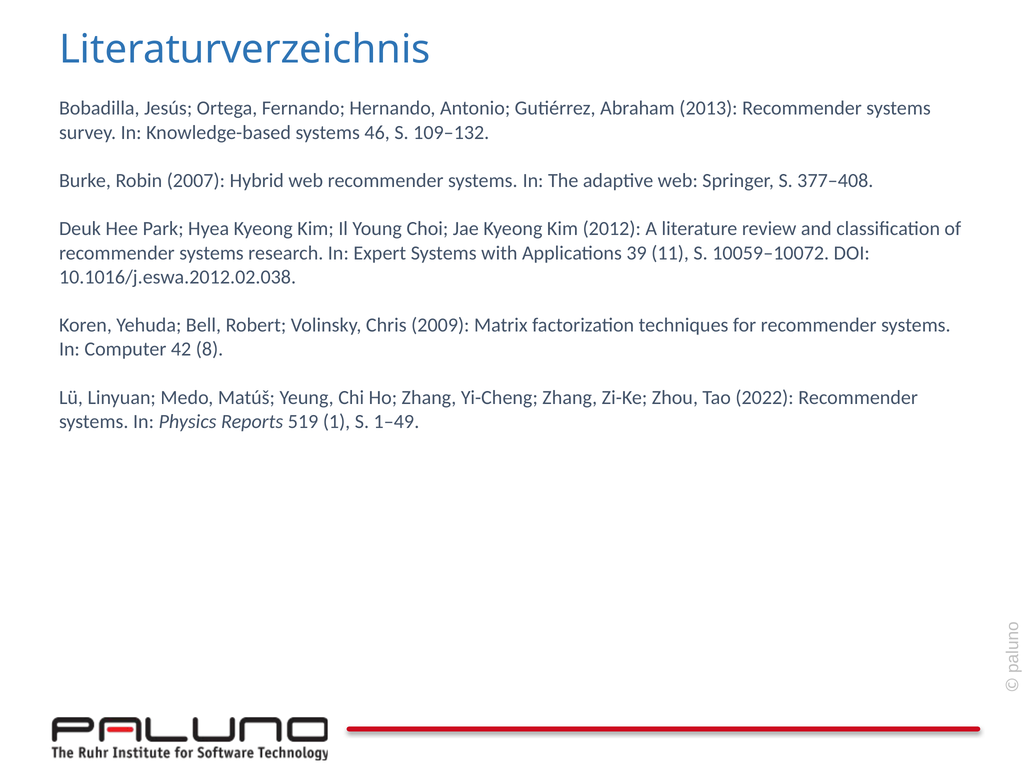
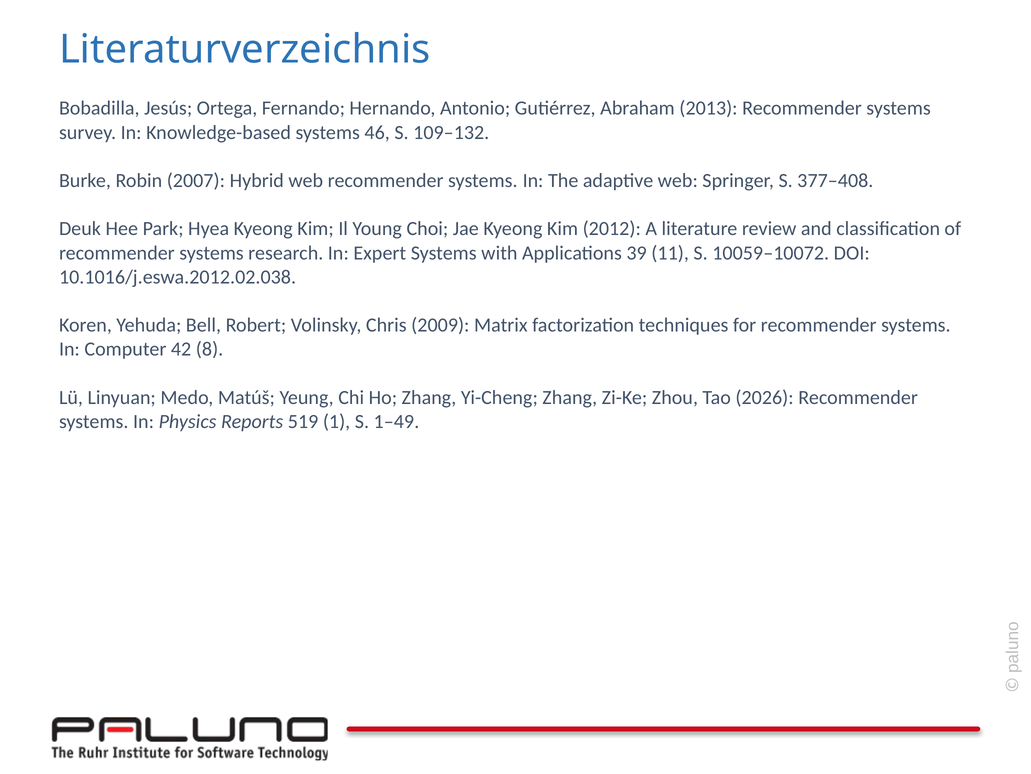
2022: 2022 -> 2026 (765, 397)
